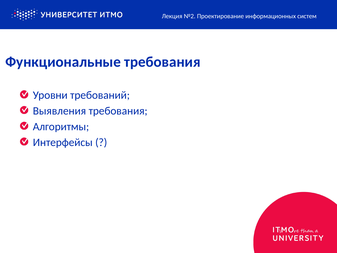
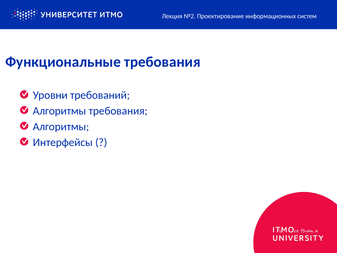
Выявления: Выявления -> Алгоритмы (59, 111)
